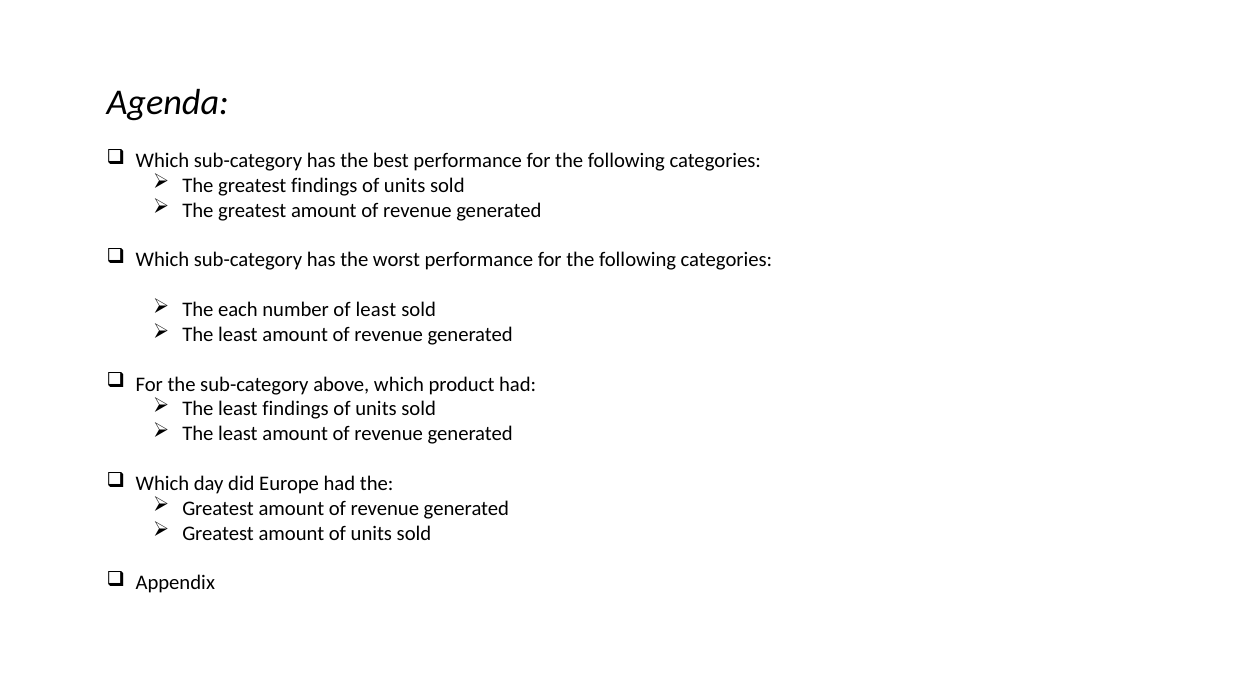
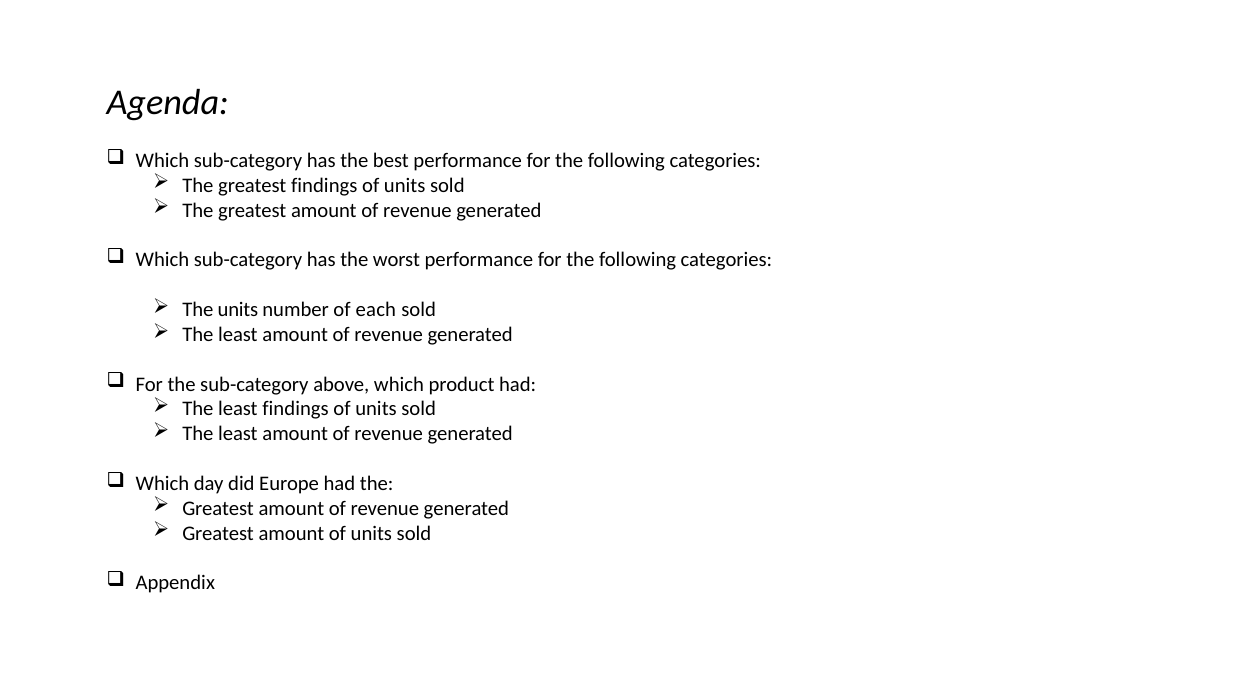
The each: each -> units (238, 310)
of least: least -> each (376, 310)
